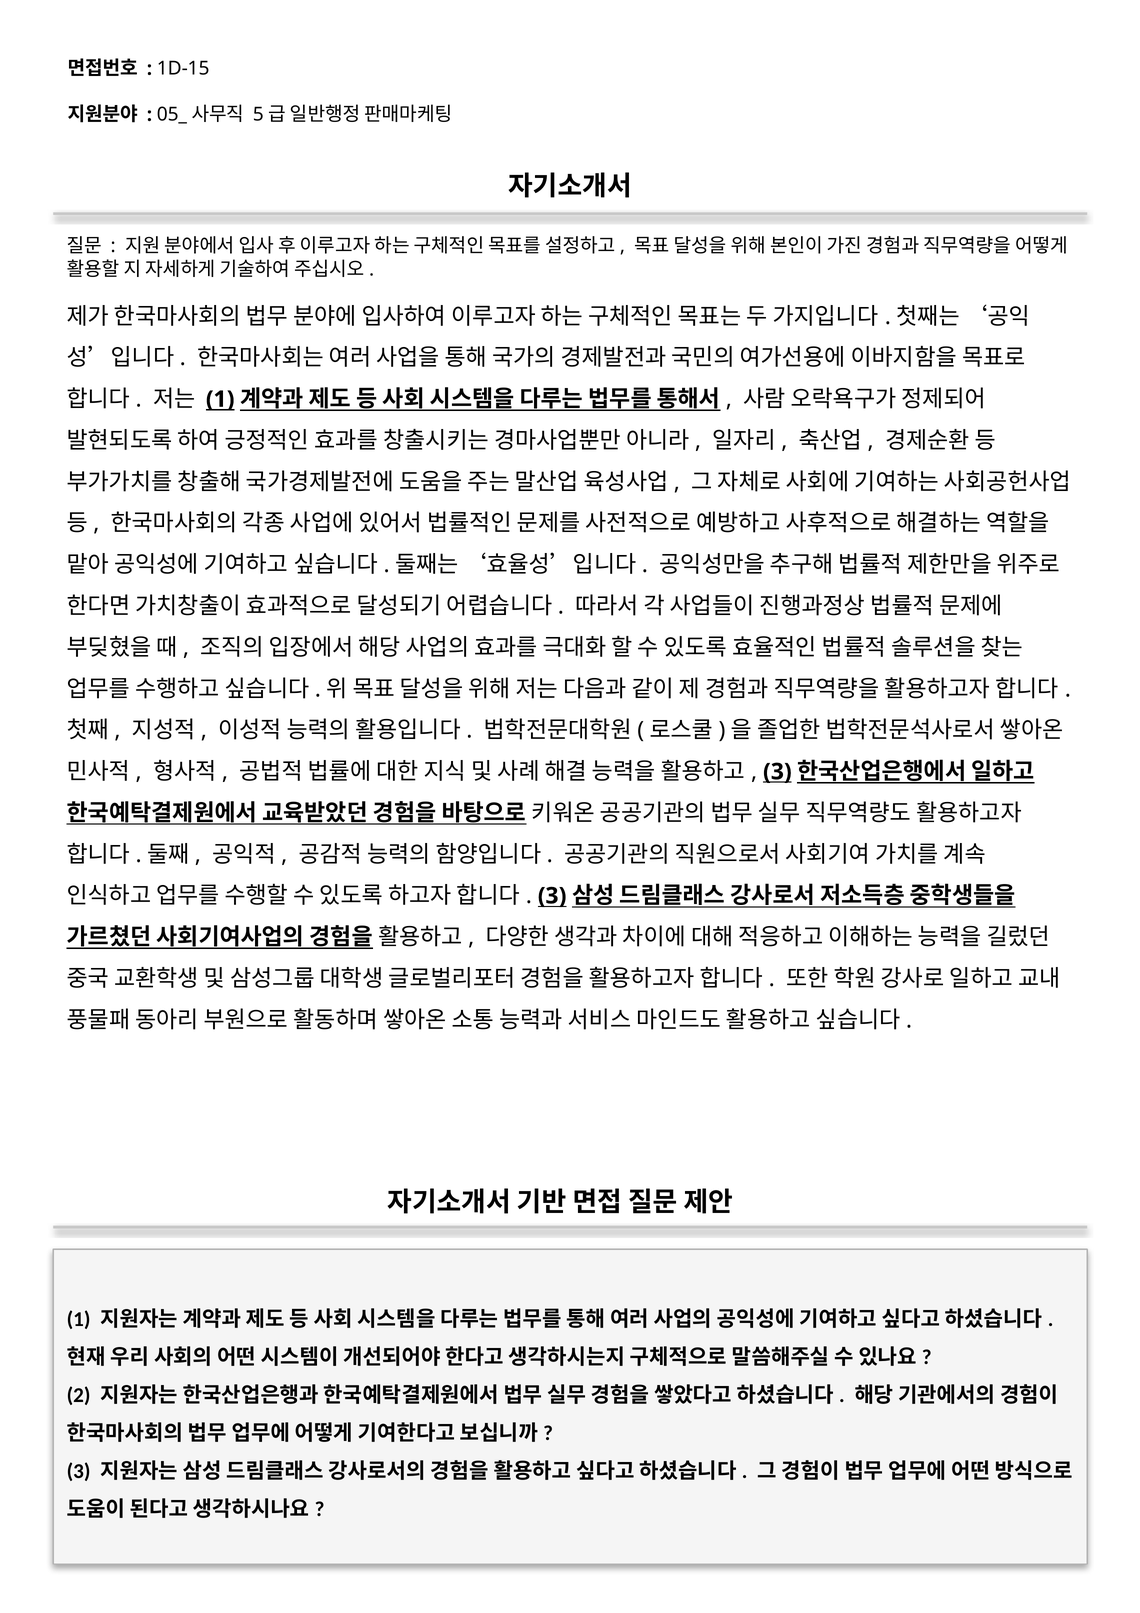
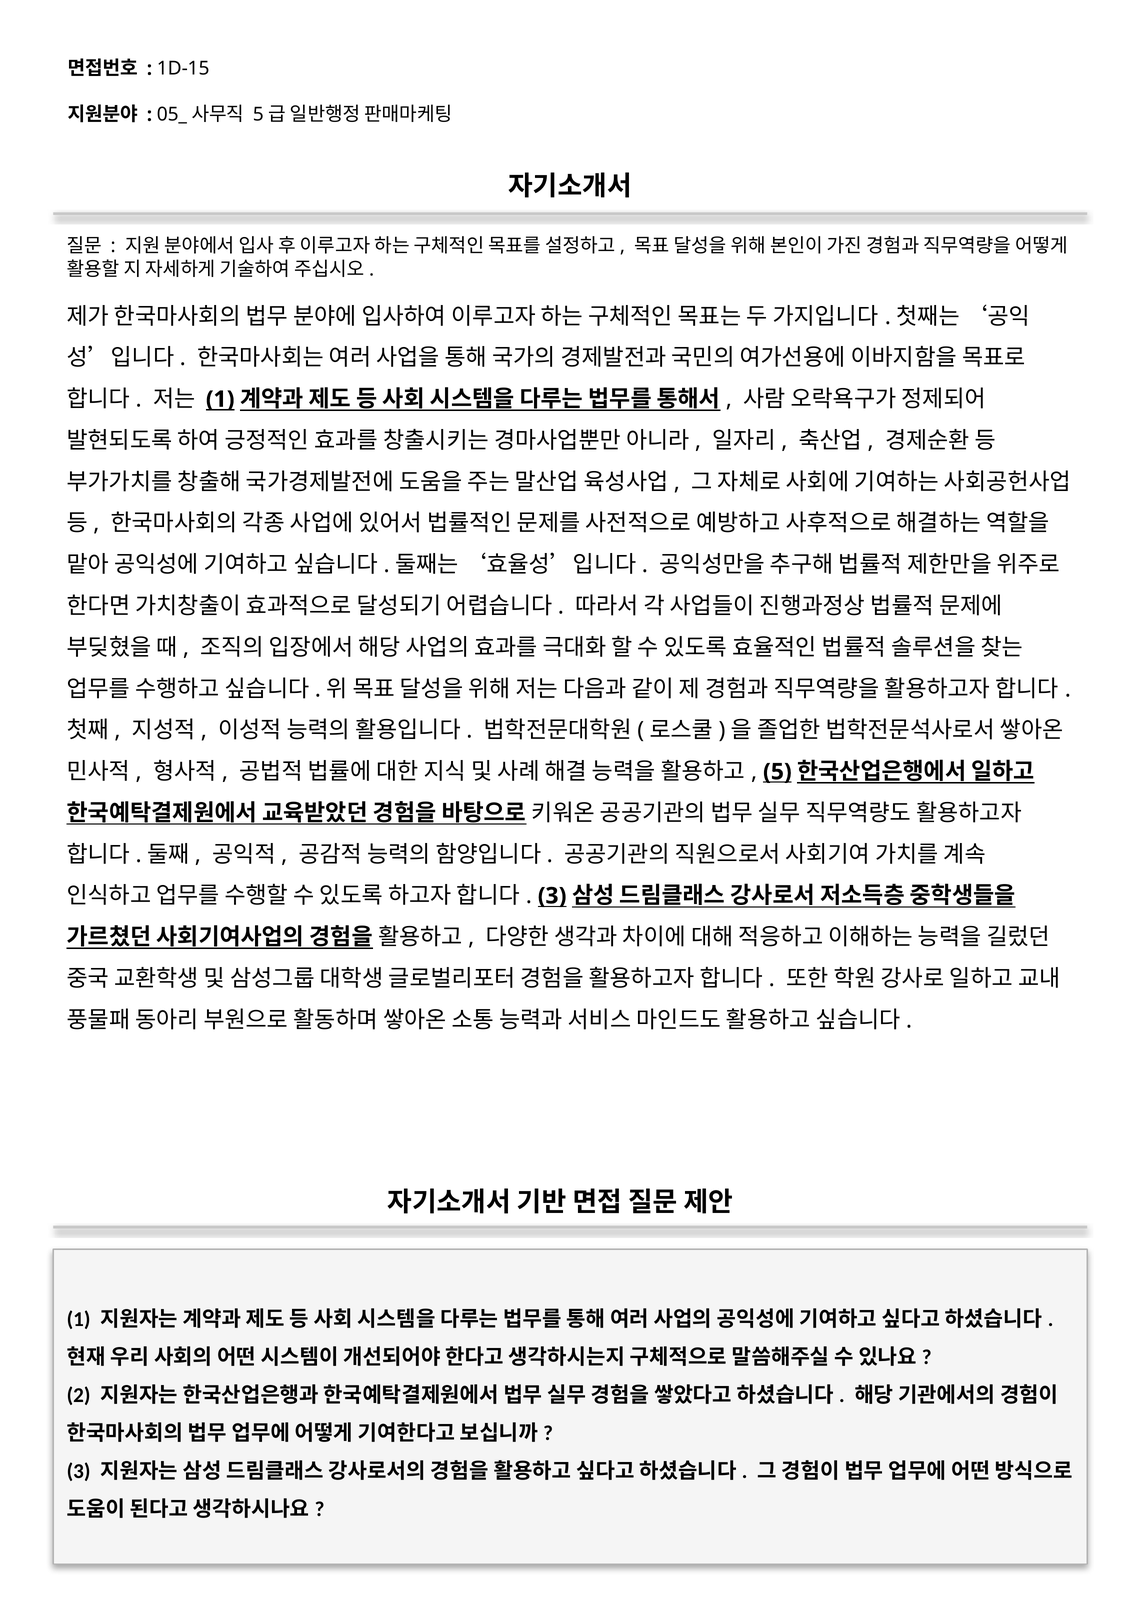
3: 3 -> 5 (777, 771)
